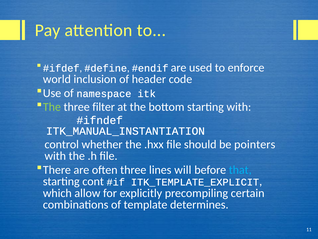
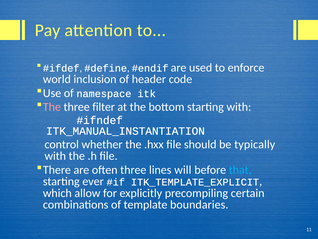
The colour: light green -> pink (52, 107)
pointers: pointers -> typically (255, 144)
cont: cont -> ever (93, 181)
determines: determines -> boundaries (199, 204)
